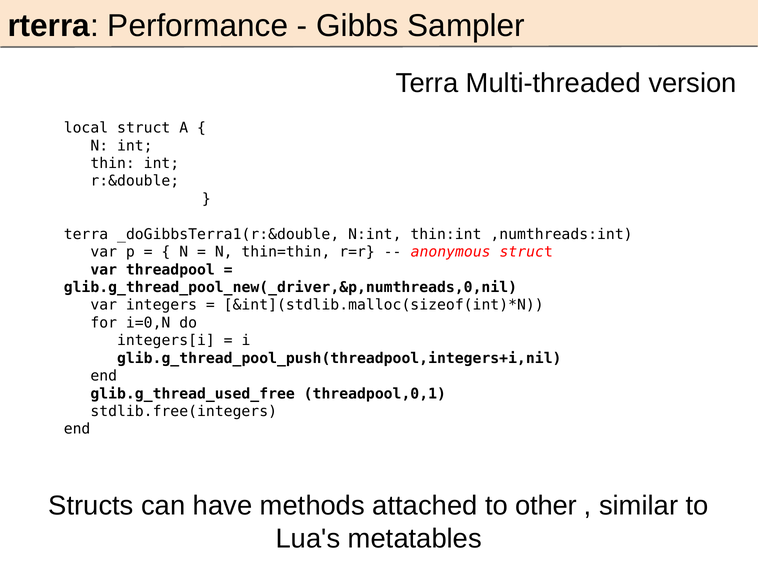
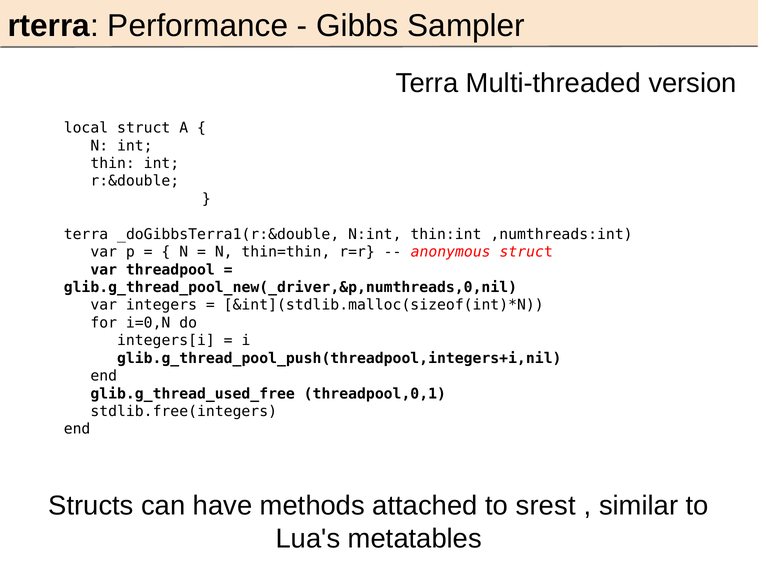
other: other -> srest (546, 505)
